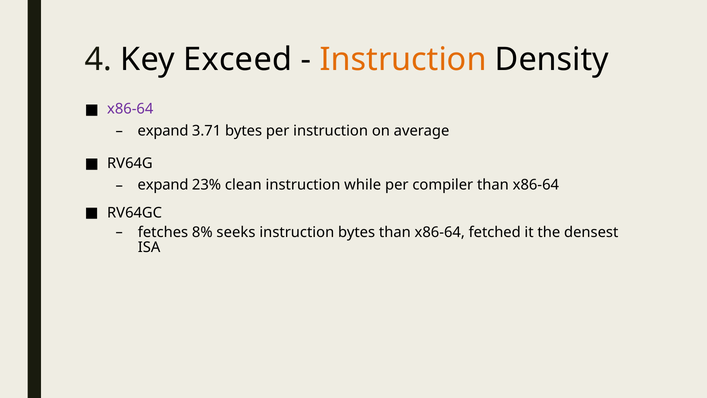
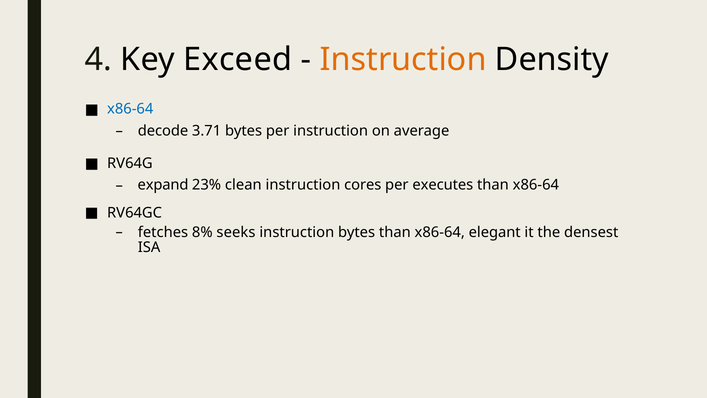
x86-64 colour: purple -> blue (130, 109)
expand: expand -> decode (163, 131)
while: while -> cores (363, 185)
compiler: compiler -> executes (443, 185)
fetched: fetched -> elegant (495, 232)
